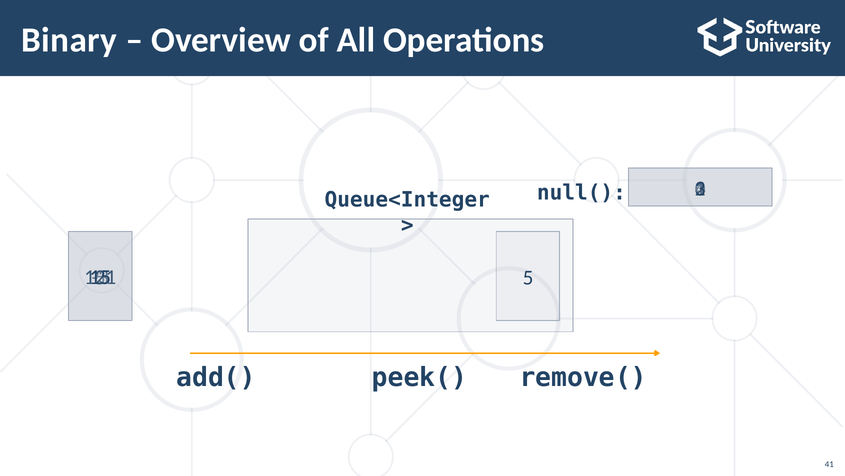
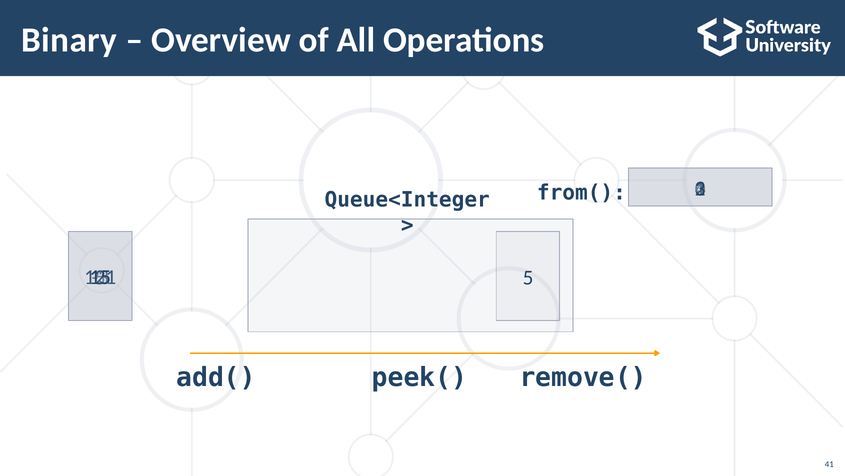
null(: null( -> from( (581, 192)
